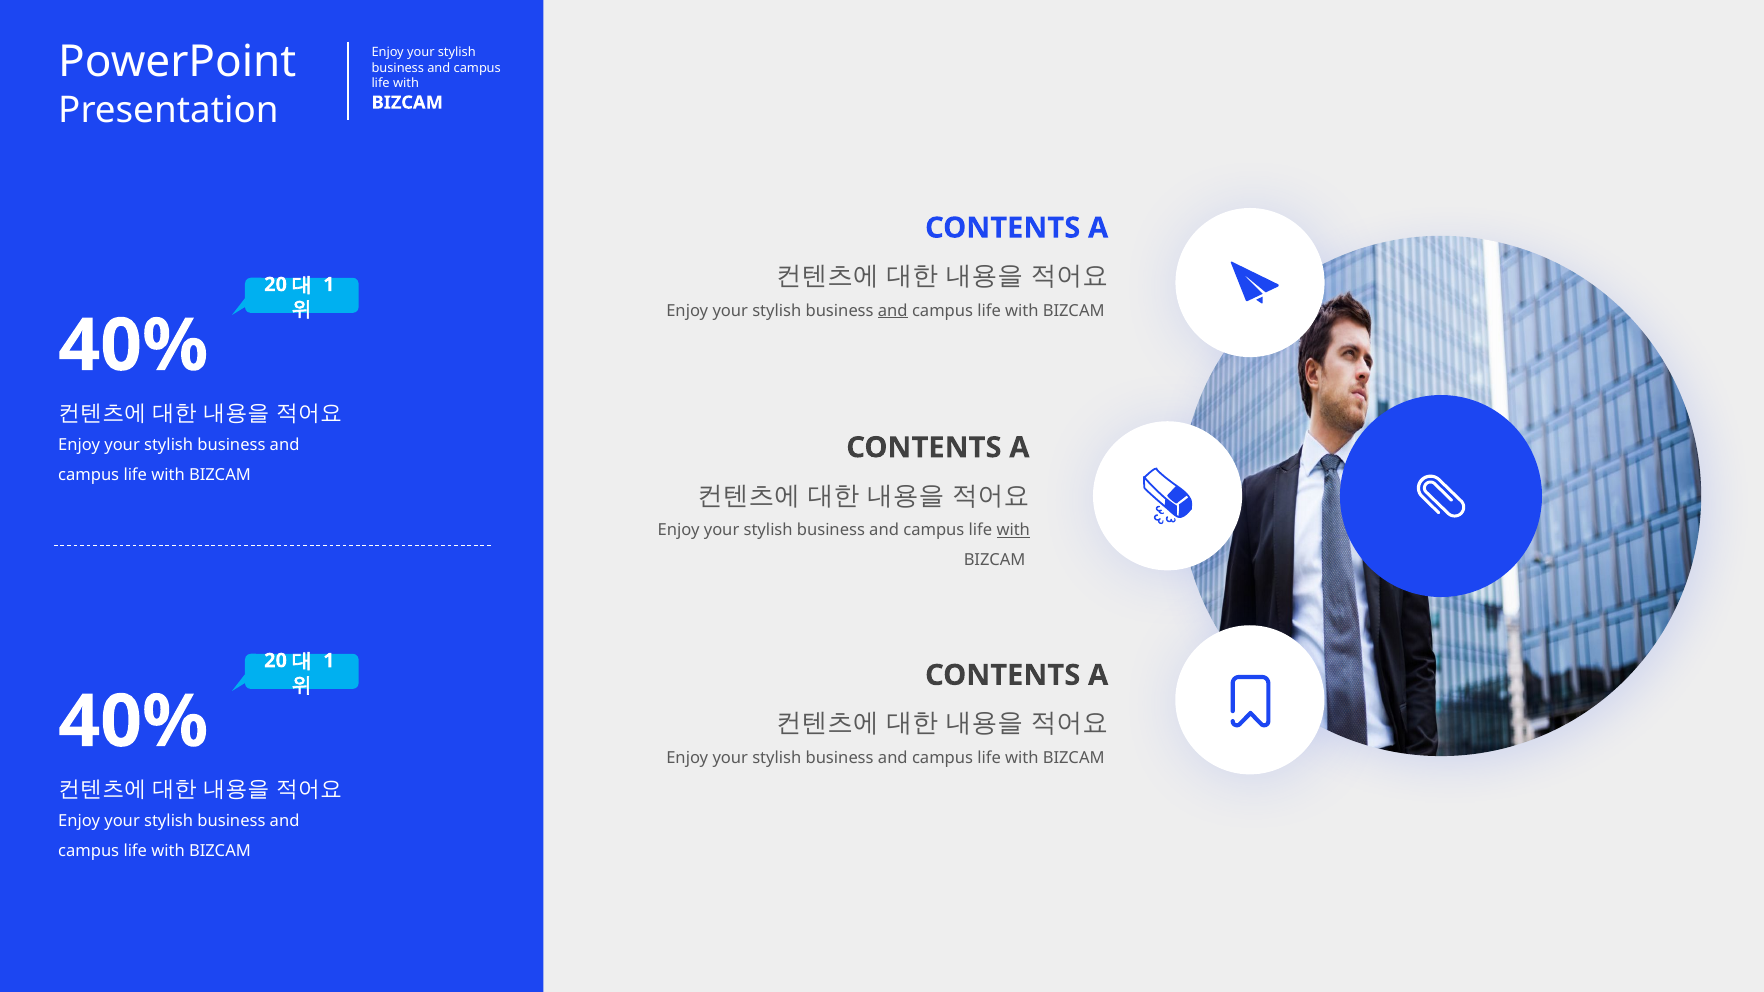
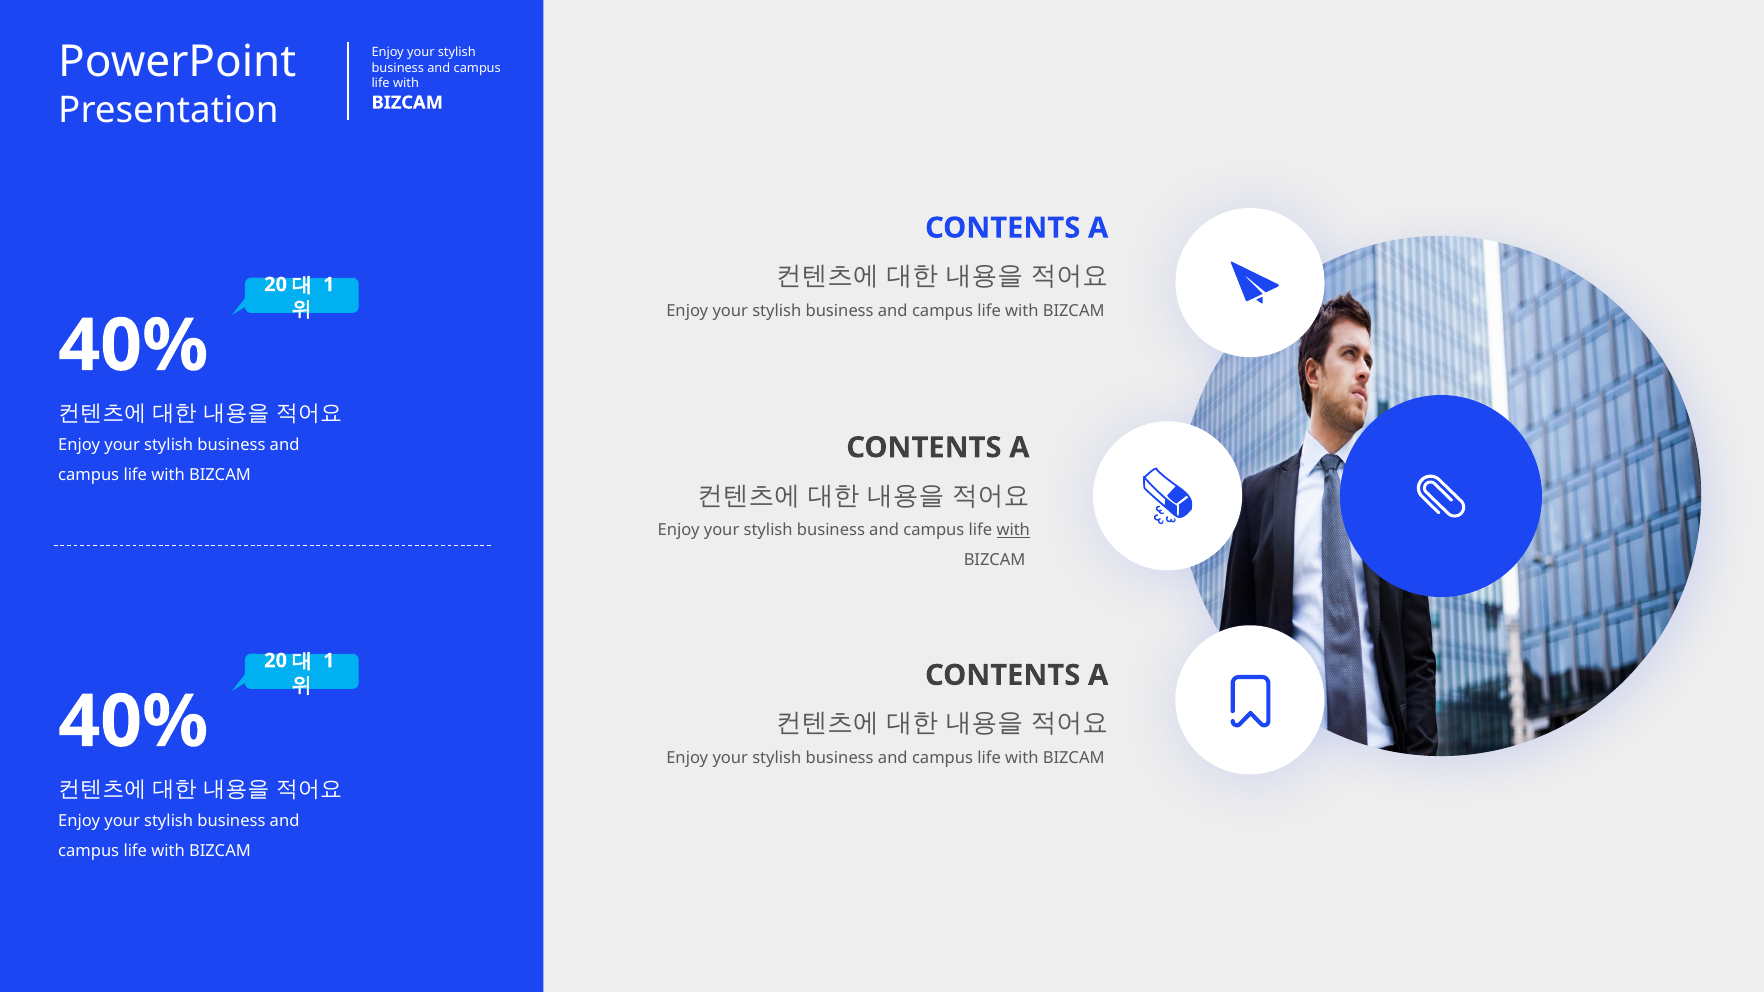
and underline: present -> none (893, 311)
